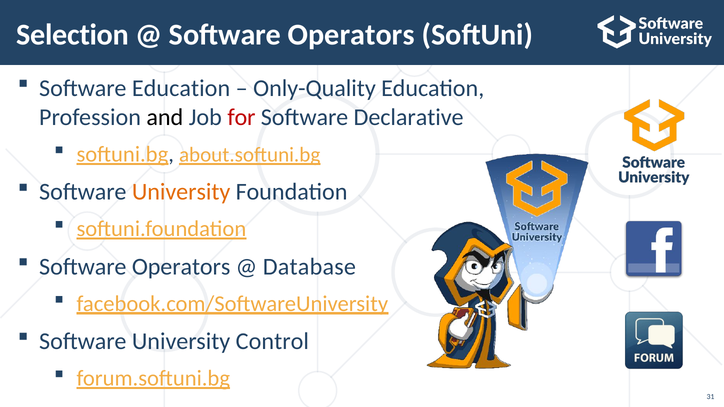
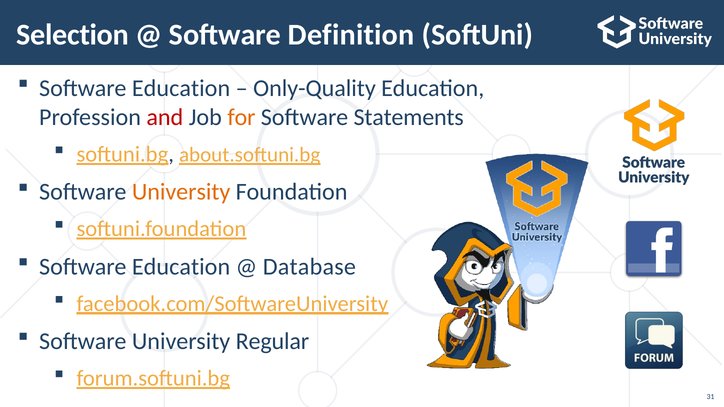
Operators: Operators -> Definition (351, 35)
and colour: black -> red (165, 117)
for colour: red -> orange (241, 117)
Declarative: Declarative -> Statements (409, 117)
Operators: Operators -> Education (181, 267)
Control: Control -> Regular (272, 341)
